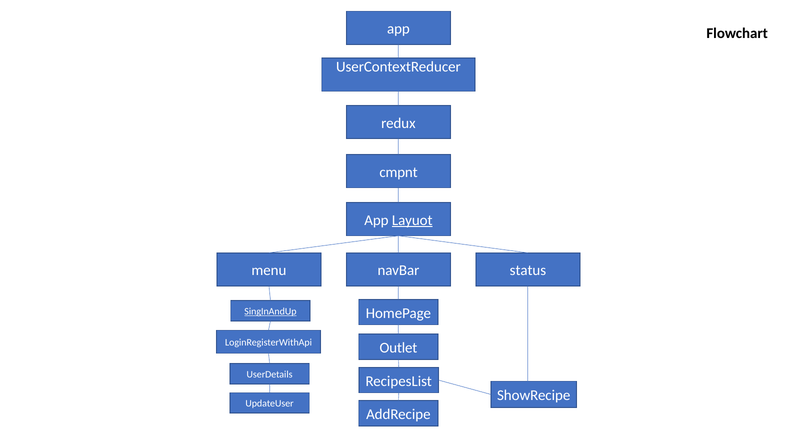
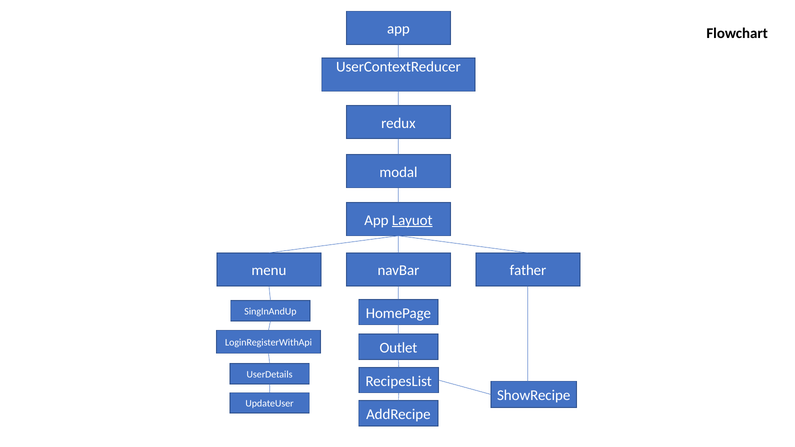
cmpnt: cmpnt -> modal (398, 172)
status: status -> father (528, 271)
SingInAndUp underline: present -> none (270, 311)
